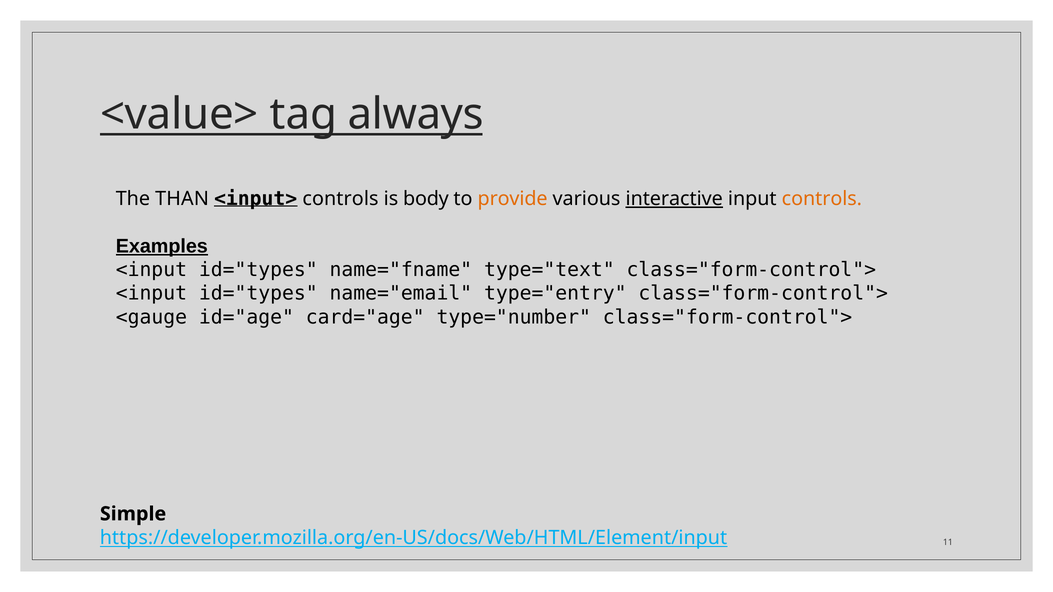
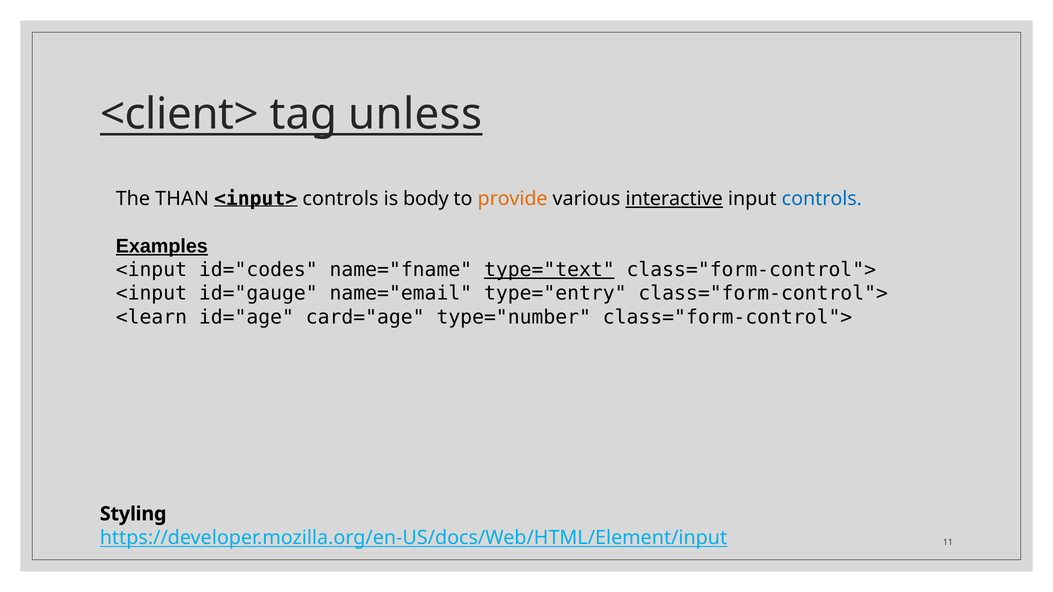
<value>: <value> -> <client> (179, 114)
always: always -> unless (415, 114)
controls colour: orange -> blue (822, 199)
id="types: id="types -> id="codes (258, 270)
type="text underline: none -> present (549, 270)
id="types: id="types -> id="gauge (258, 294)
<gauge: <gauge -> <learn (151, 317)
Simple: Simple -> Styling (133, 514)
